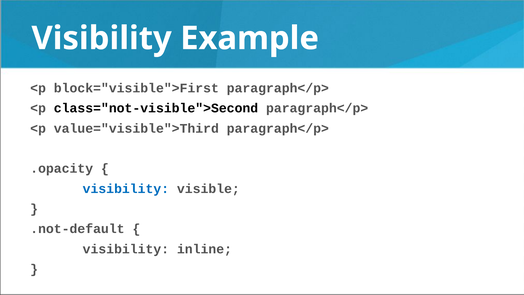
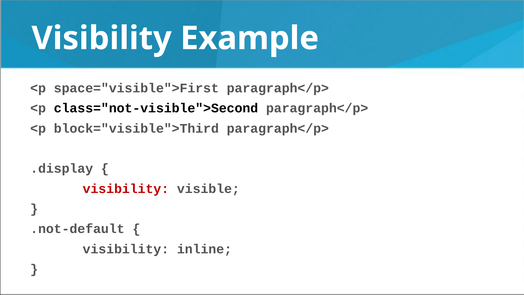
block="visible">First: block="visible">First -> space="visible">First (136, 88)
value="visible">Third: value="visible">Third -> block="visible">Third (136, 128)
.opacity: .opacity -> .display (62, 168)
visibility colour: blue -> red (126, 189)
